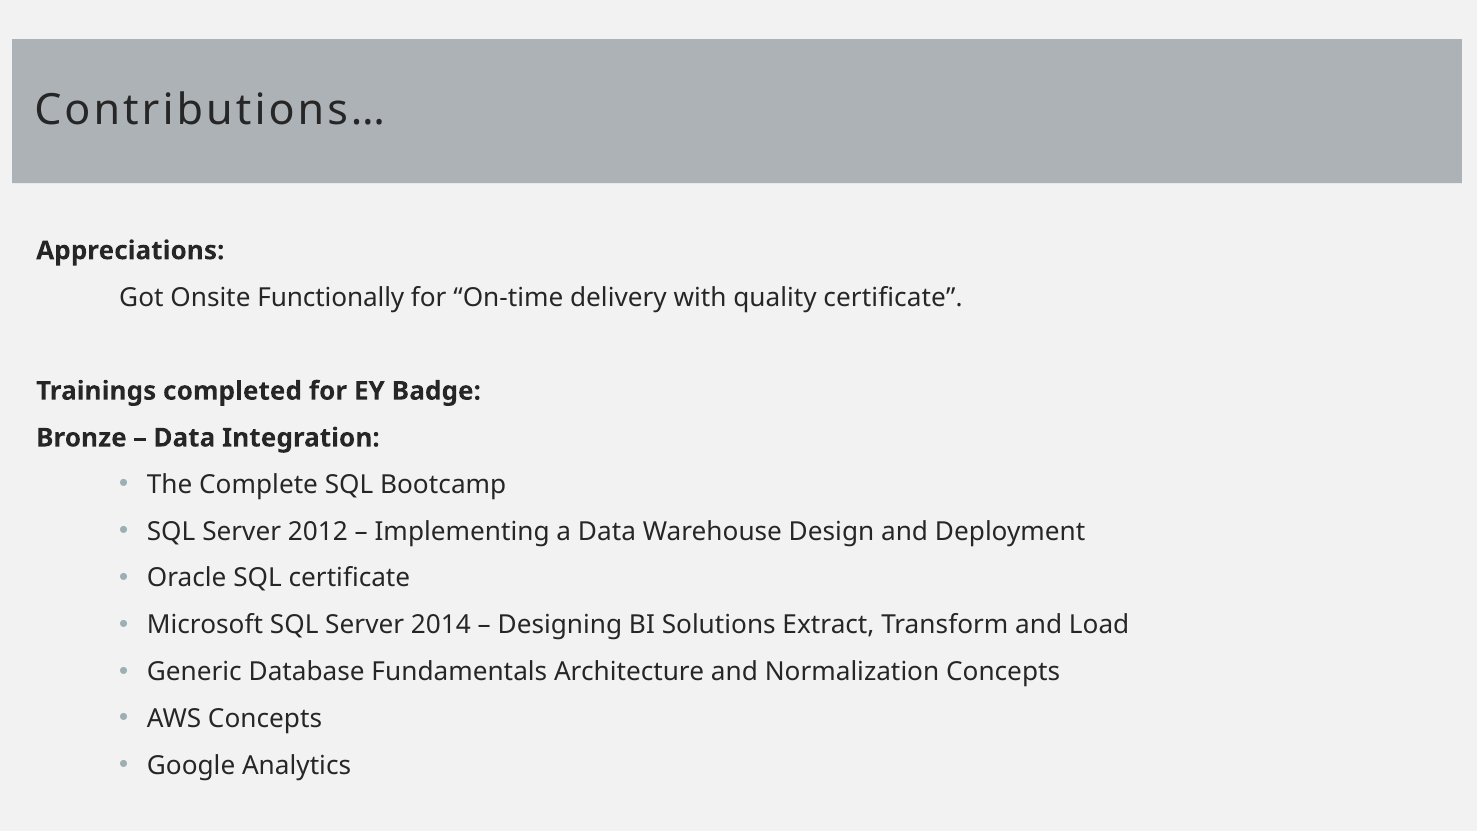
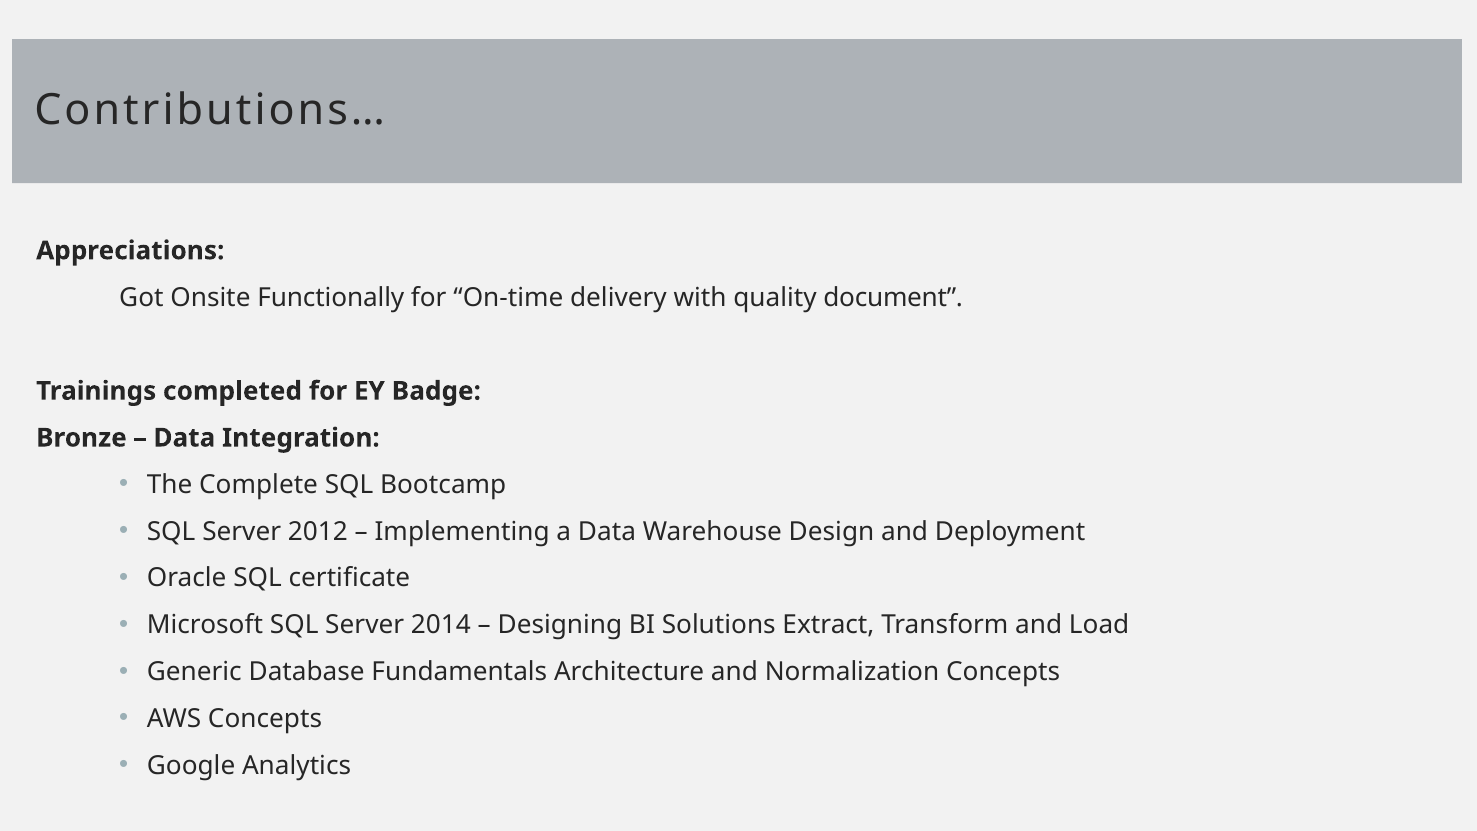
quality certificate: certificate -> document (893, 297)
